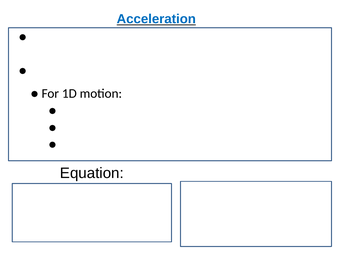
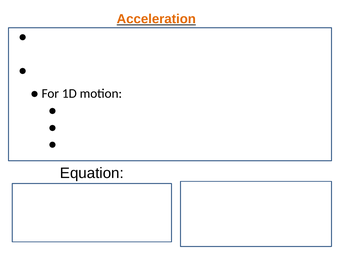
Acceleration colour: blue -> orange (156, 19)
